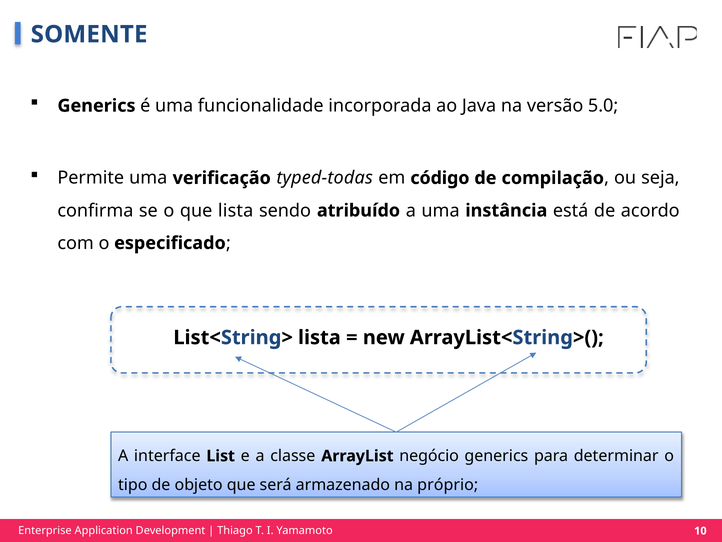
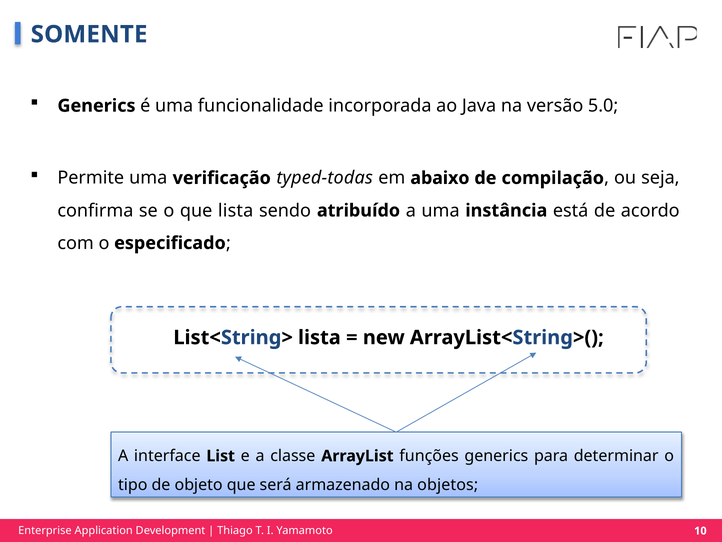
código: código -> abaixo (440, 178)
negócio: negócio -> funções (429, 456)
próprio: próprio -> objetos (448, 484)
